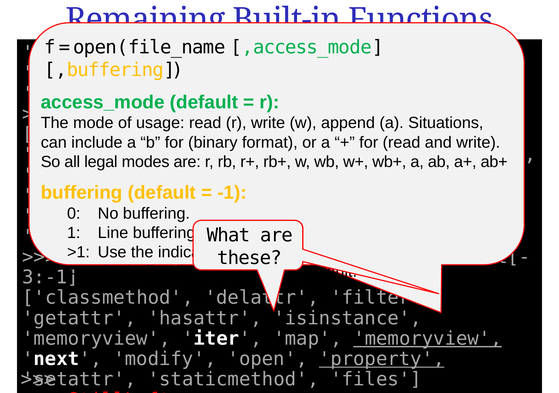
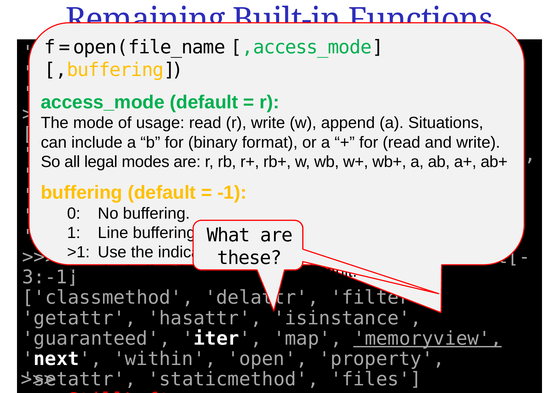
memoryview: memoryview -> guaranteed (96, 339)
modify: modify -> within (165, 360)
property underline: present -> none (382, 360)
